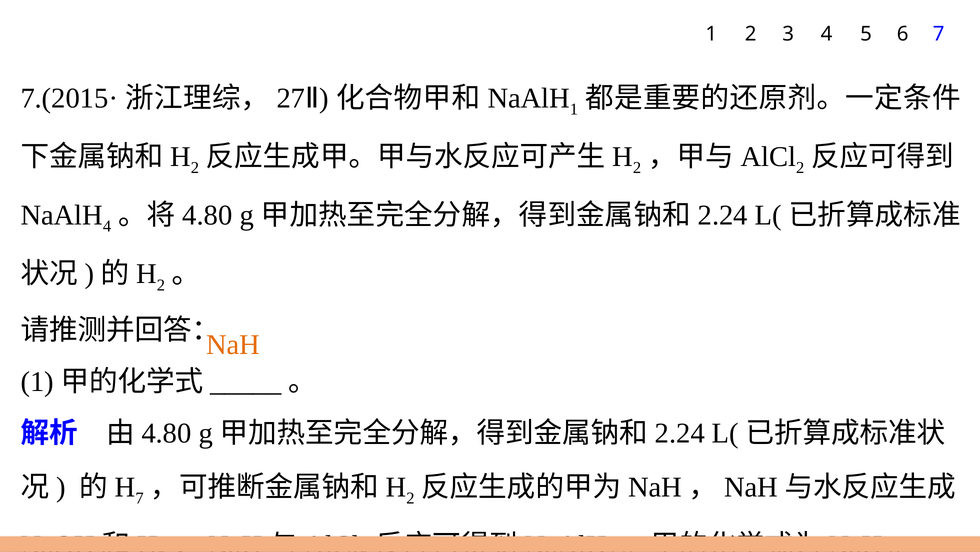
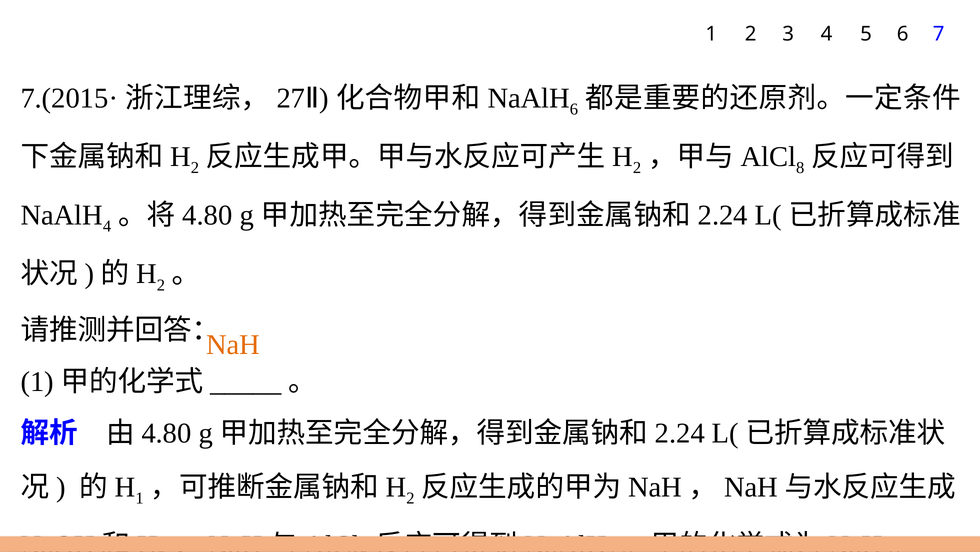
1: 1 -> 6 (574, 109)
2: 2 -> 8 (800, 168)
7: 7 -> 1 (140, 498)
